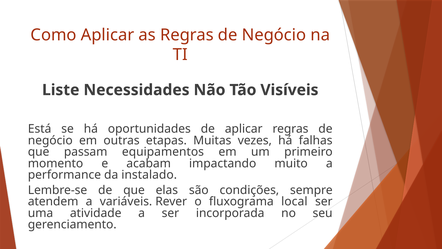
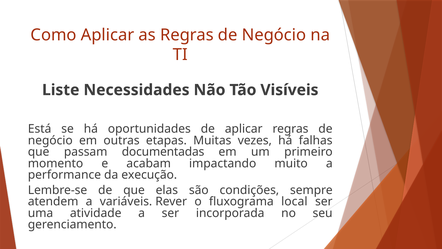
equipamentos: equipamentos -> documentadas (163, 152)
instalado: instalado -> execução (149, 175)
